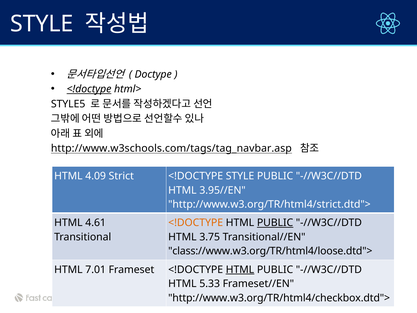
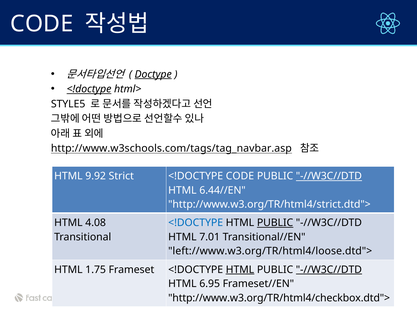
STYLE: STYLE -> CODE (42, 24)
Doctype underline: none -> present (153, 74)
4.09: 4.09 -> 9.92 (96, 176)
<!DOCTYPE STYLE: STYLE -> CODE (240, 176)
-//W3C//DTD underline: none -> present (329, 176)
3.95//EN: 3.95//EN -> 6.44//EN (223, 190)
4.61: 4.61 -> 4.08 (96, 223)
<!DOCTYPE colour: orange -> blue (196, 223)
3.75: 3.75 -> 7.01 (210, 237)
class://www.w3.org/TR/html4/loose.dtd">: class://www.w3.org/TR/html4/loose.dtd"> -> left://www.w3.org/TR/html4/loose.dtd"> (270, 251)
7.01: 7.01 -> 1.75 (96, 269)
-//W3C//DTD underline: none -> present (329, 269)
5.33: 5.33 -> 6.95 (210, 284)
